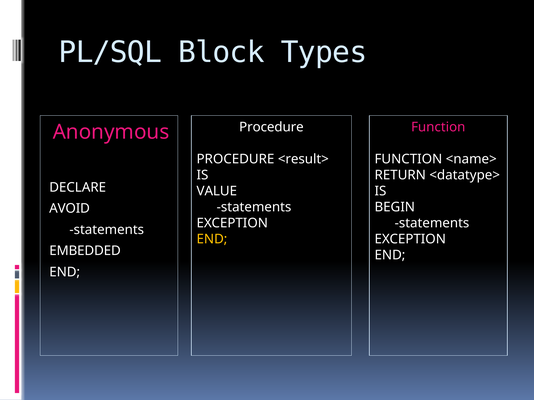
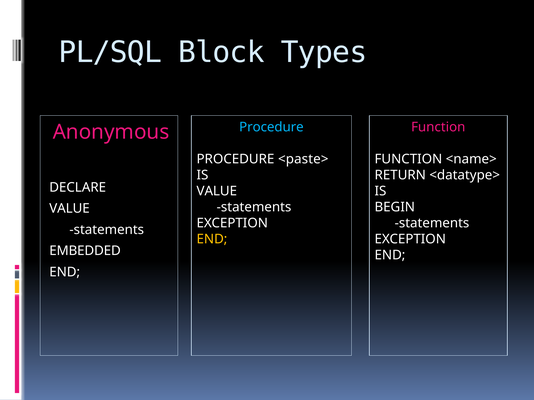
Procedure colour: white -> light blue (271, 127)
<result>: <result> -> <paste> (303, 159)
AVOID: AVOID -> VALUE (70, 209)
